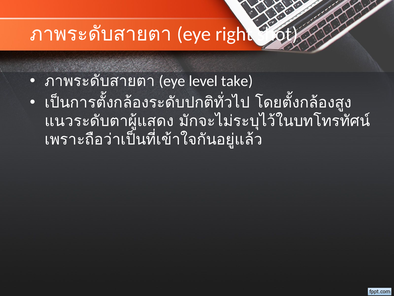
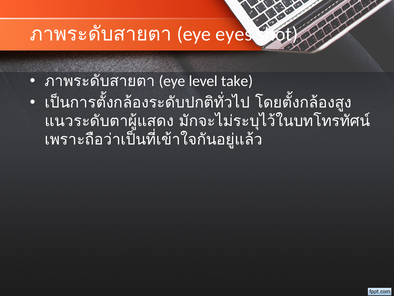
right: right -> eyes (234, 34)
